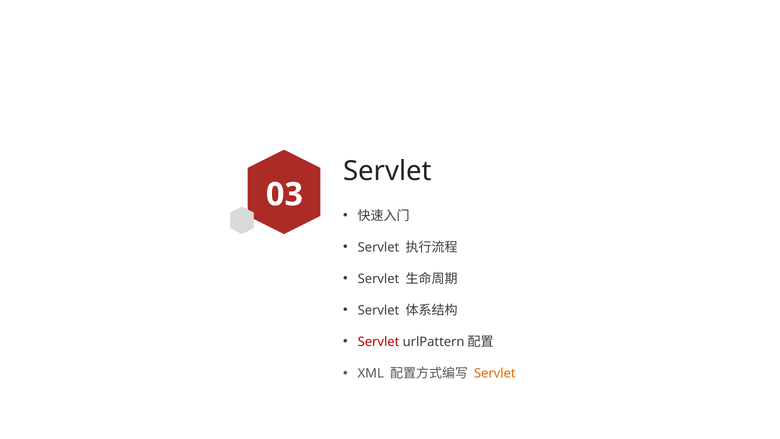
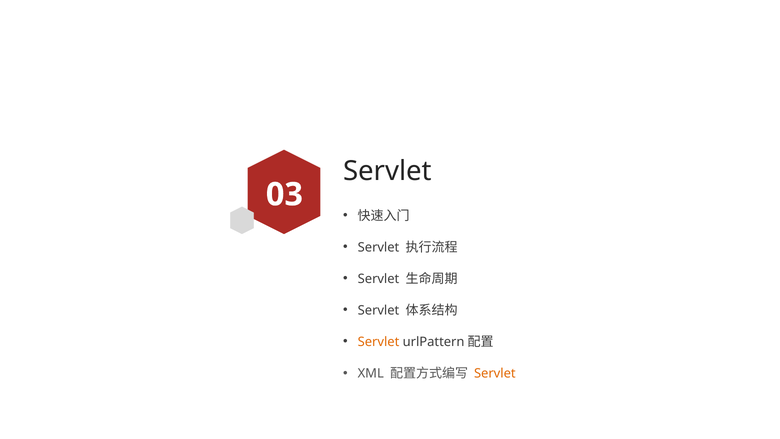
Servlet colour: red -> orange (379, 342)
